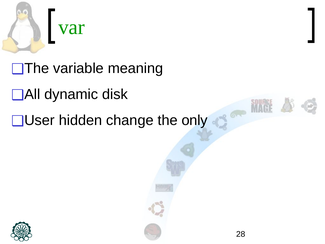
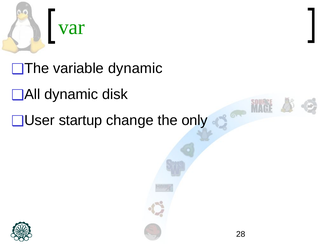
variable meaning: meaning -> dynamic (135, 68)
hidden: hidden -> startup (81, 120)
